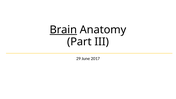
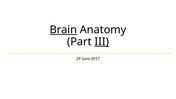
III underline: none -> present (102, 42)
